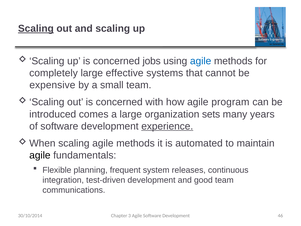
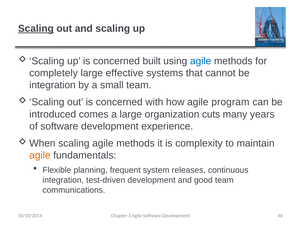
jobs: jobs -> built (152, 61)
expensive: expensive -> integration (52, 85)
sets: sets -> cuts (211, 114)
experience underline: present -> none (167, 126)
automated: automated -> complexity (199, 143)
agile colour: black -> orange (40, 155)
